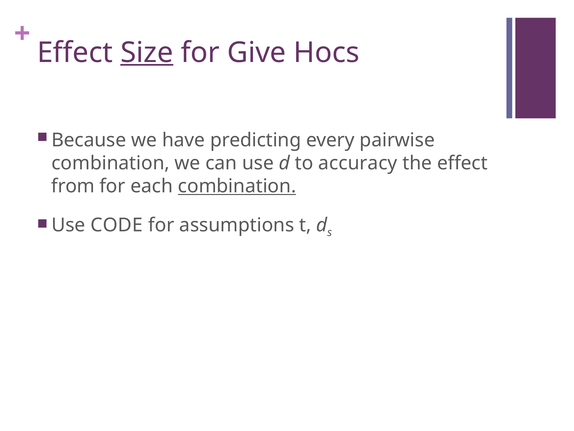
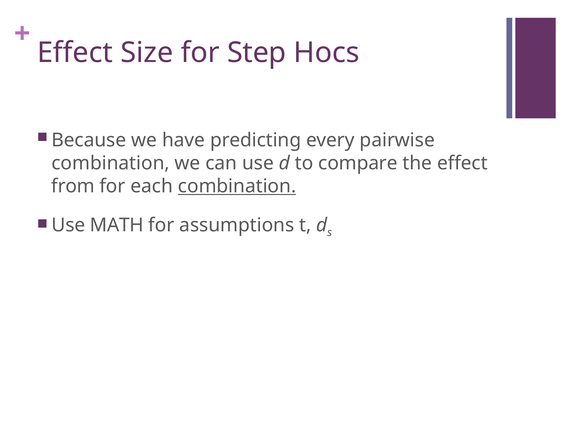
Size underline: present -> none (147, 52)
Give: Give -> Step (257, 52)
accuracy: accuracy -> compare (358, 163)
CODE: CODE -> MATH (117, 225)
